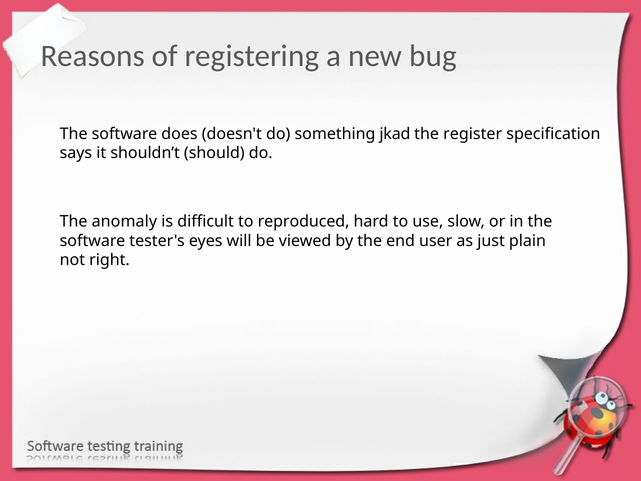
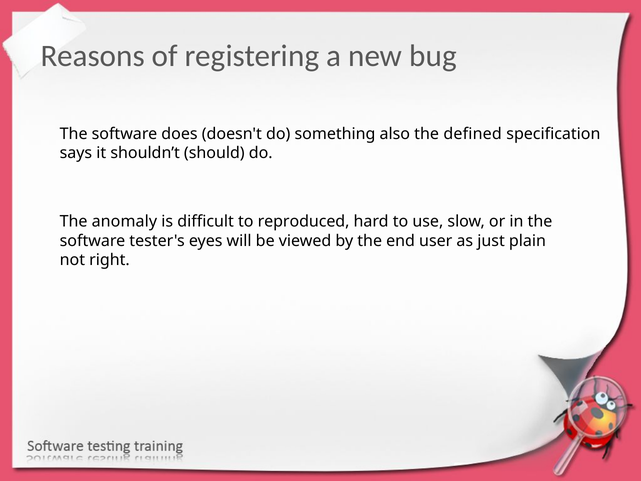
jkad: jkad -> also (395, 134)
register: register -> defined (473, 134)
